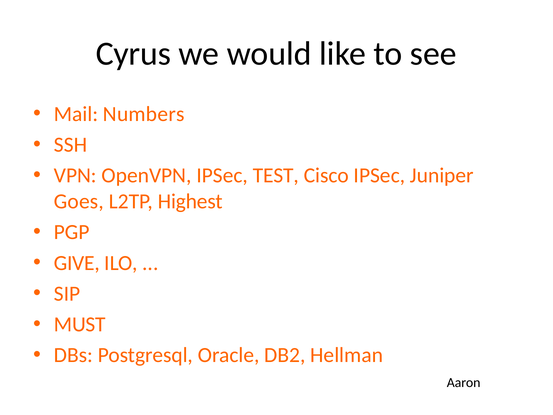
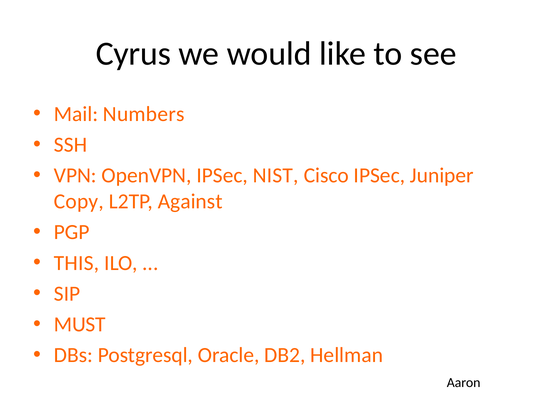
TEST: TEST -> NIST (276, 175)
Goes: Goes -> Copy (79, 201)
Highest: Highest -> Against (190, 201)
GIVE: GIVE -> THIS (77, 263)
